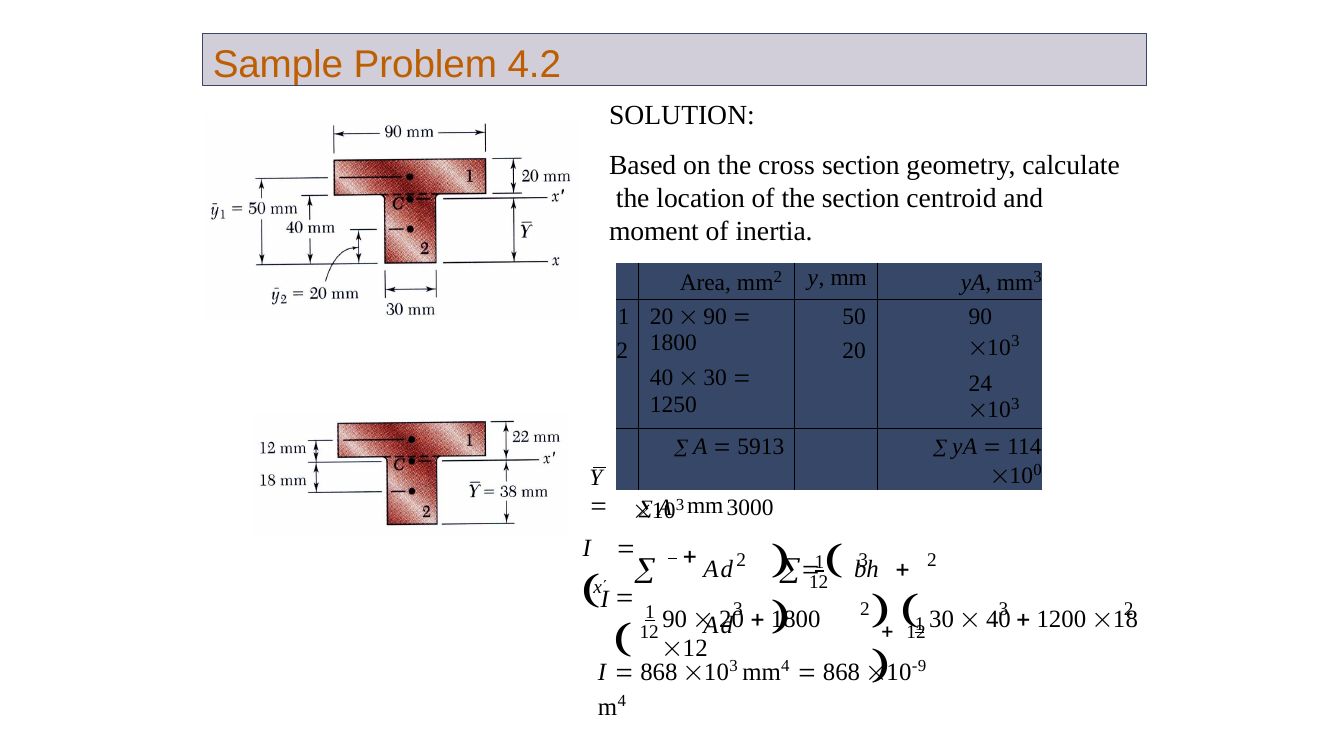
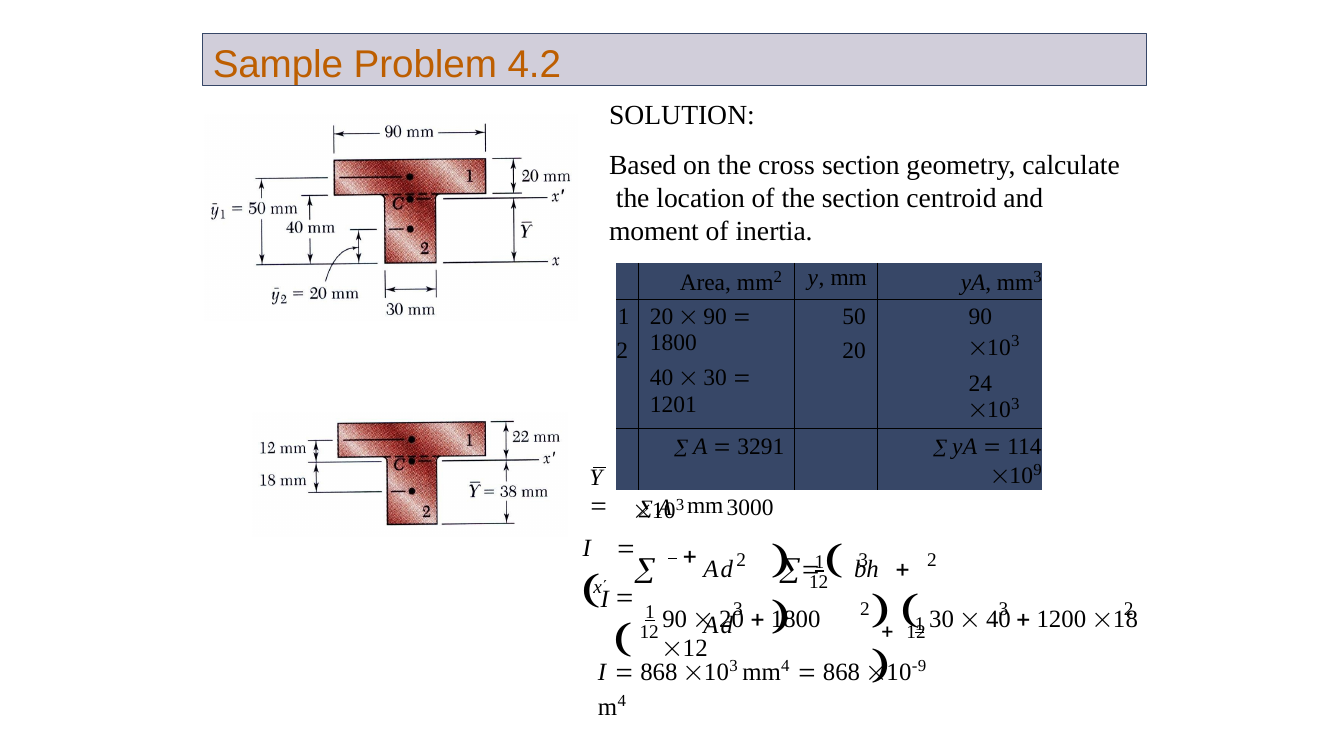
1250: 1250 -> 1201 (673, 405)
5913: 5913 -> 3291 (761, 447)
0: 0 -> 9 (1038, 470)
